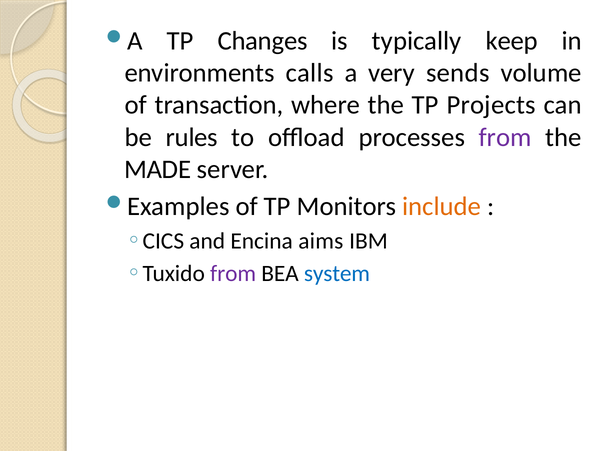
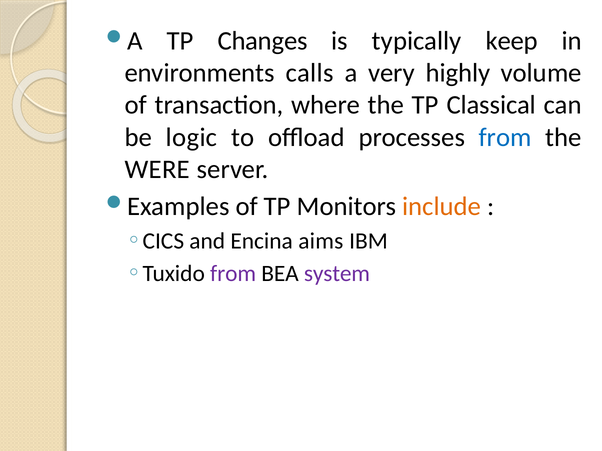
sends: sends -> highly (458, 73)
Projects: Projects -> Classical (491, 105)
rules: rules -> logic (192, 137)
from colour: purple -> blue (505, 137)
MADE: MADE -> WERE (157, 170)
system colour: blue -> purple (337, 274)
